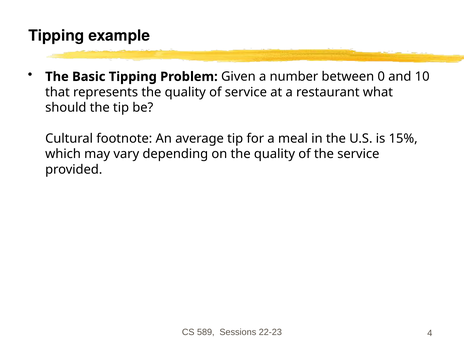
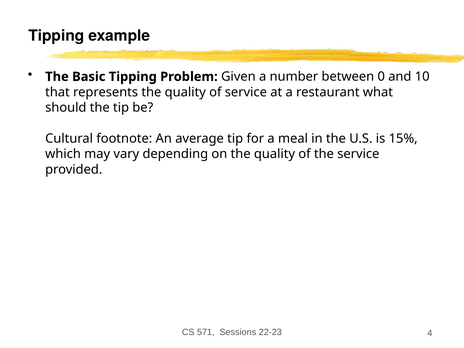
589: 589 -> 571 (206, 332)
